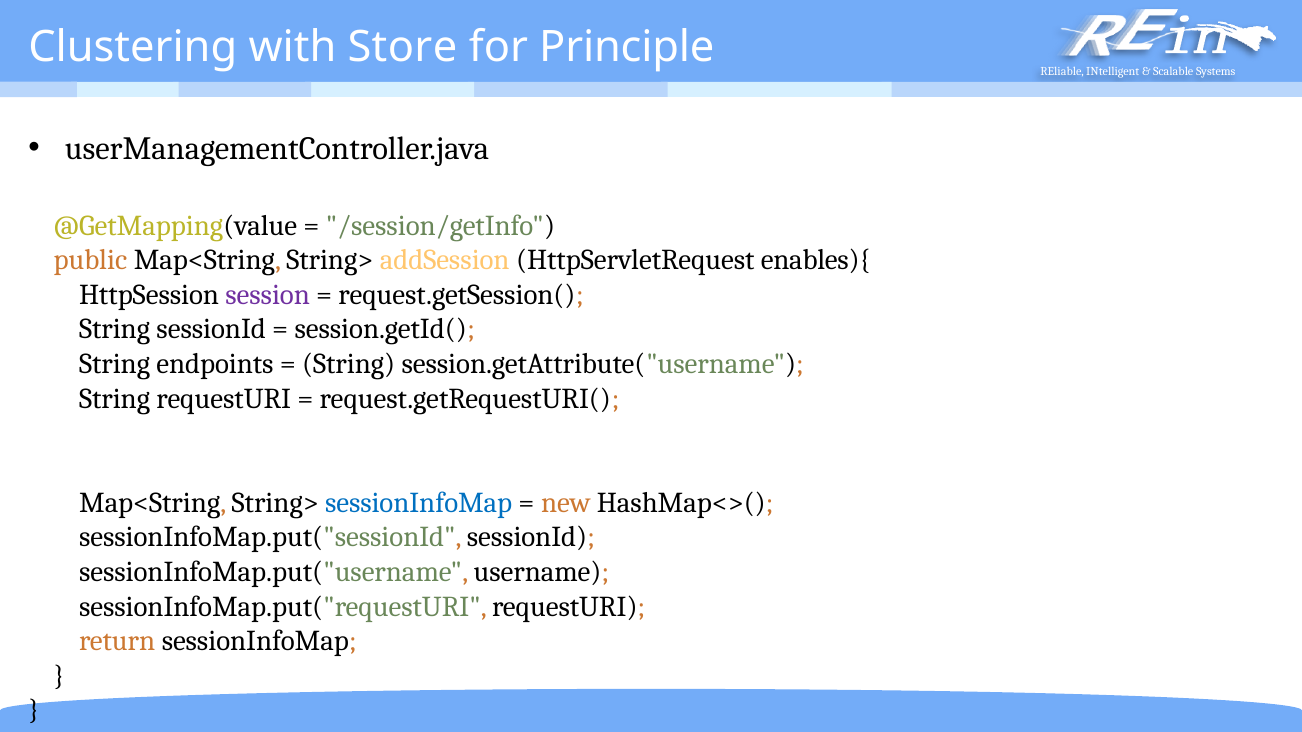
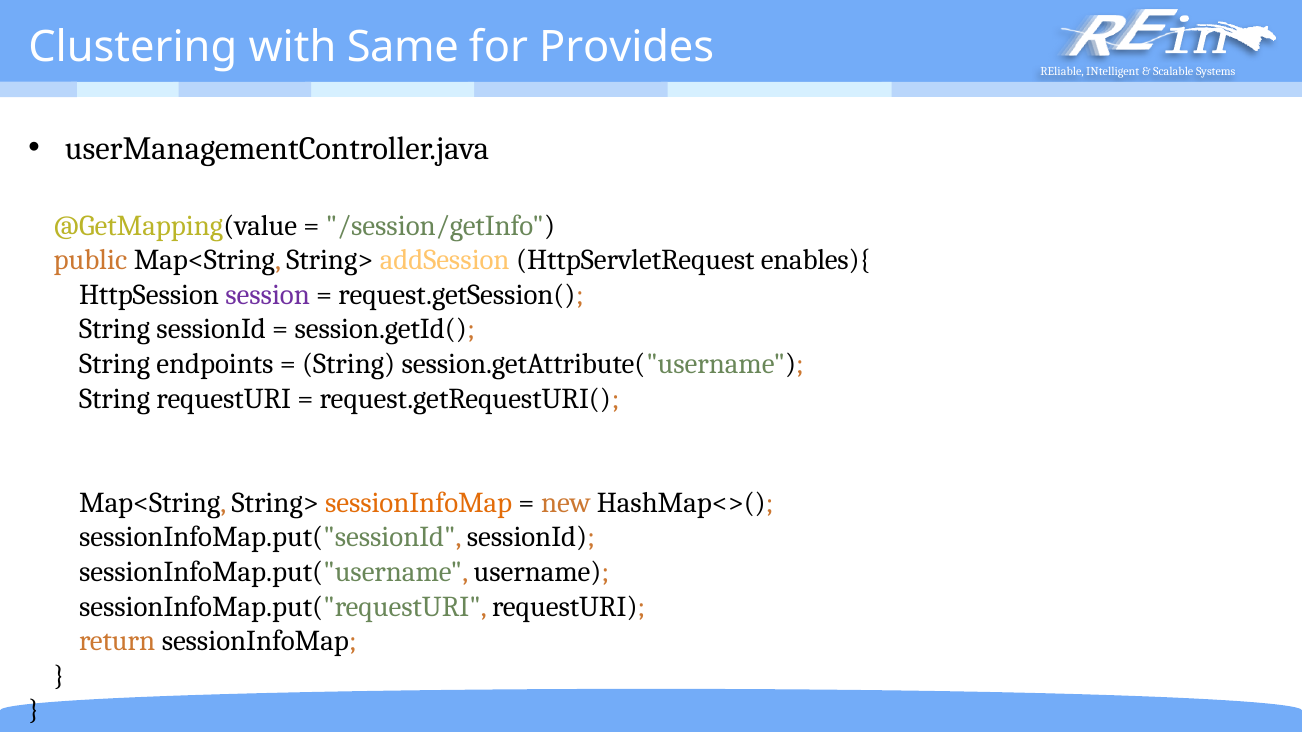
Store: Store -> Same (403, 48)
Principle: Principle -> Provides (627, 48)
sessionInfoMap colour: blue -> orange (419, 503)
